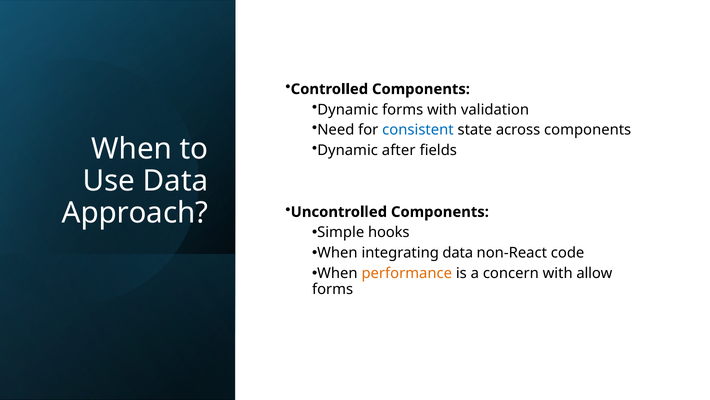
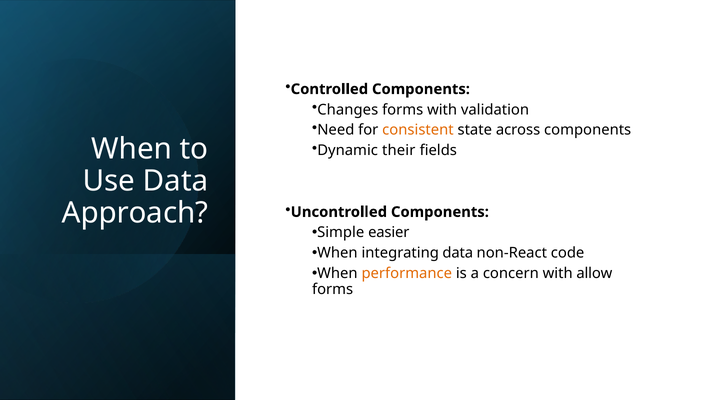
Dynamic: Dynamic -> Changes (348, 109)
consistent colour: blue -> orange (418, 130)
after: after -> their (399, 150)
hooks: hooks -> easier (389, 232)
